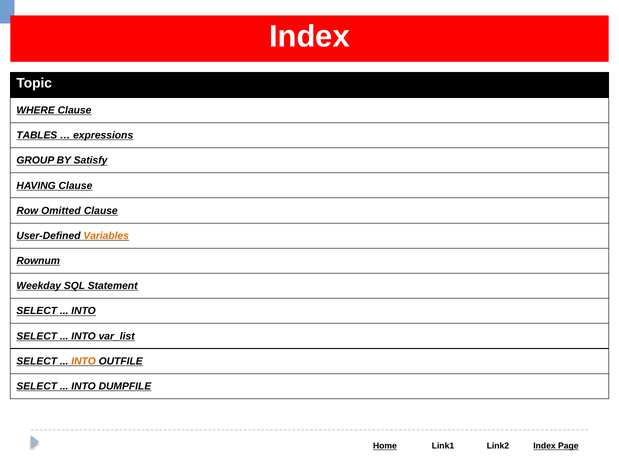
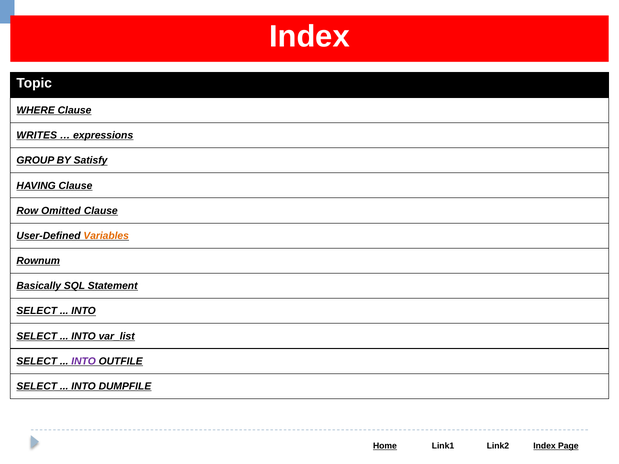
TABLES: TABLES -> WRITES (37, 136)
Weekday: Weekday -> Basically (39, 286)
INTO colour: orange -> purple (84, 361)
